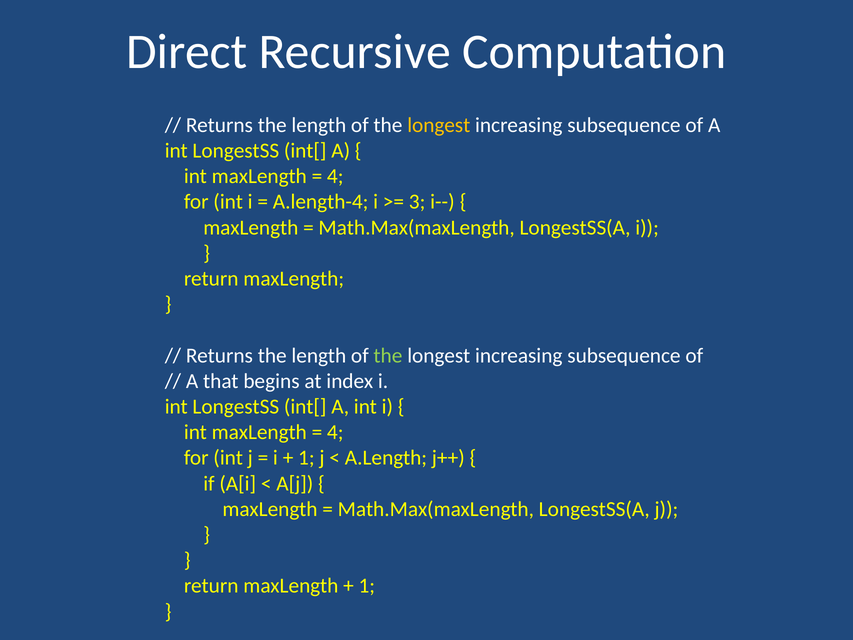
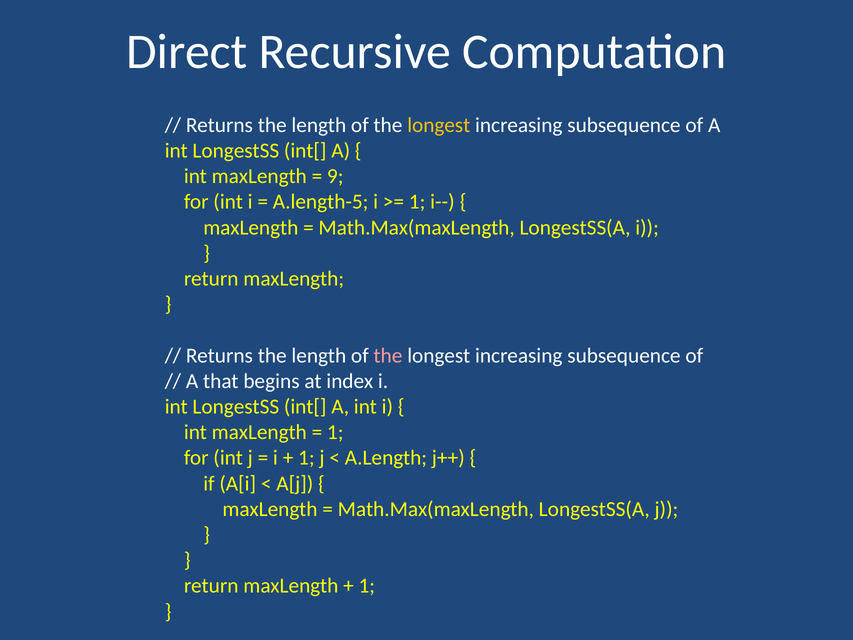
4: 4 -> 9 (335, 176)
A.length-4: A.length-4 -> A.length-5 (321, 202)
3: 3 -> 1 (417, 202)
the colour: light green -> pink (388, 355)
4: 4 -> 1 (335, 432)
